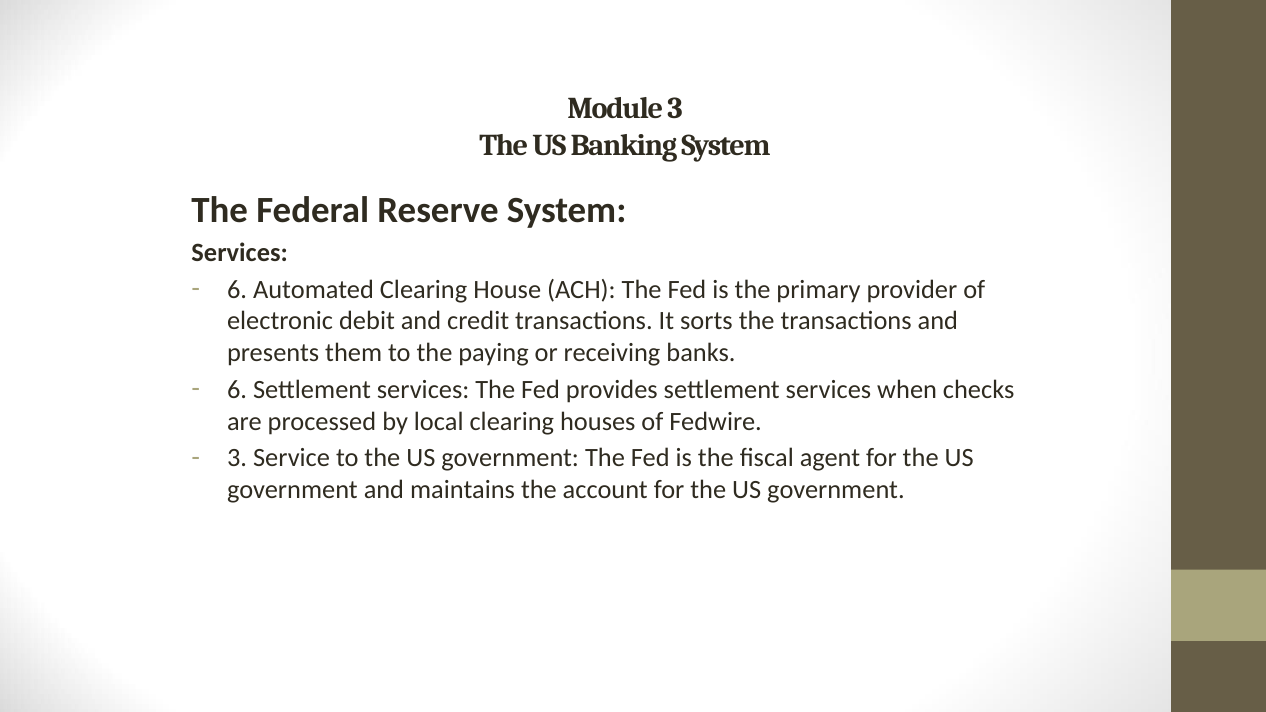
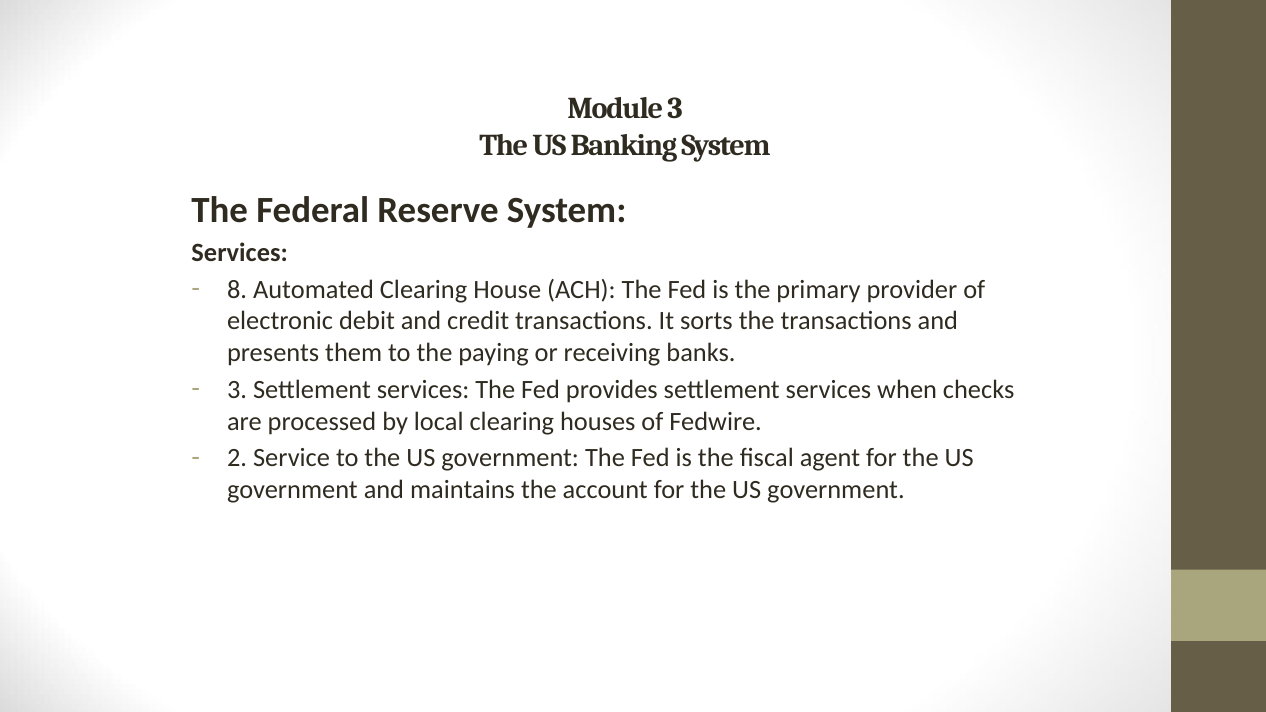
6: 6 -> 8 (237, 289)
6: 6 -> 3 (237, 390)
3: 3 -> 2 (237, 458)
